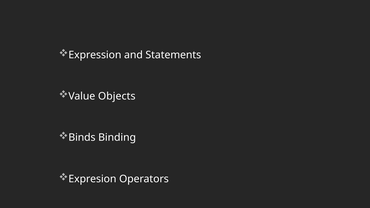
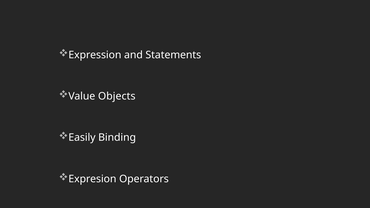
Binds: Binds -> Easily (82, 138)
